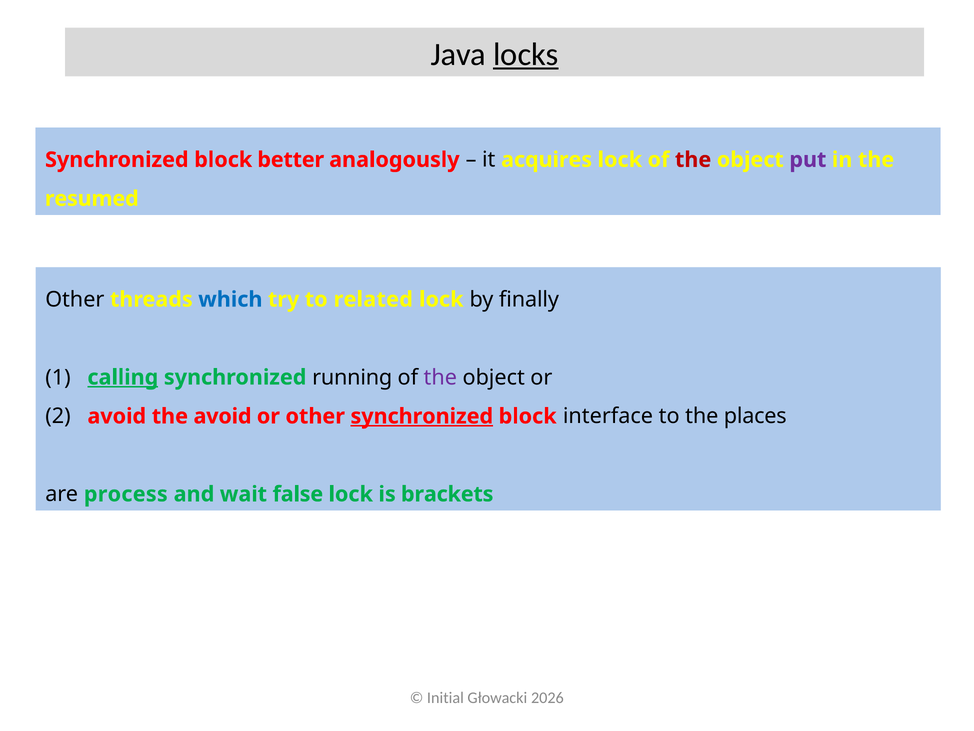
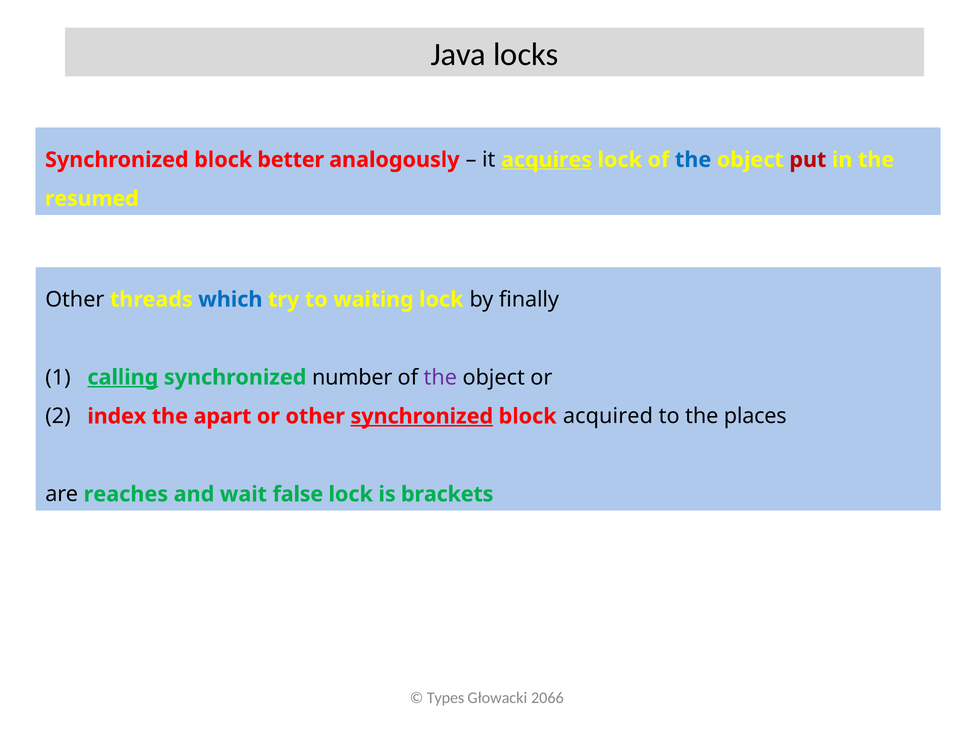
locks underline: present -> none (526, 54)
acquires underline: none -> present (547, 160)
the colour: red -> blue (693, 160)
put colour: purple -> red (808, 160)
related: related -> waiting (373, 299)
running: running -> number (352, 377)
avoid: avoid -> index (117, 416)
the avoid: avoid -> apart (222, 416)
interface: interface -> acquired (608, 416)
process: process -> reaches (126, 494)
Initial: Initial -> Types (446, 697)
2026: 2026 -> 2066 (547, 697)
